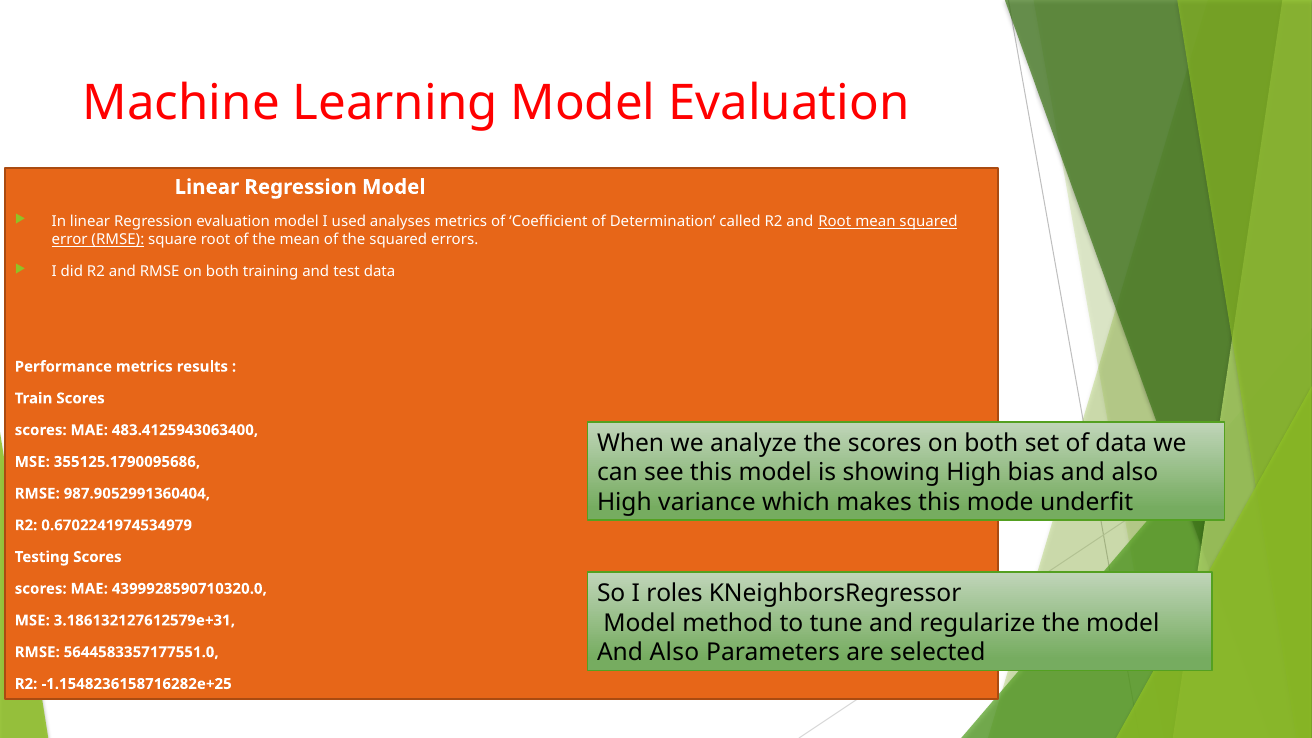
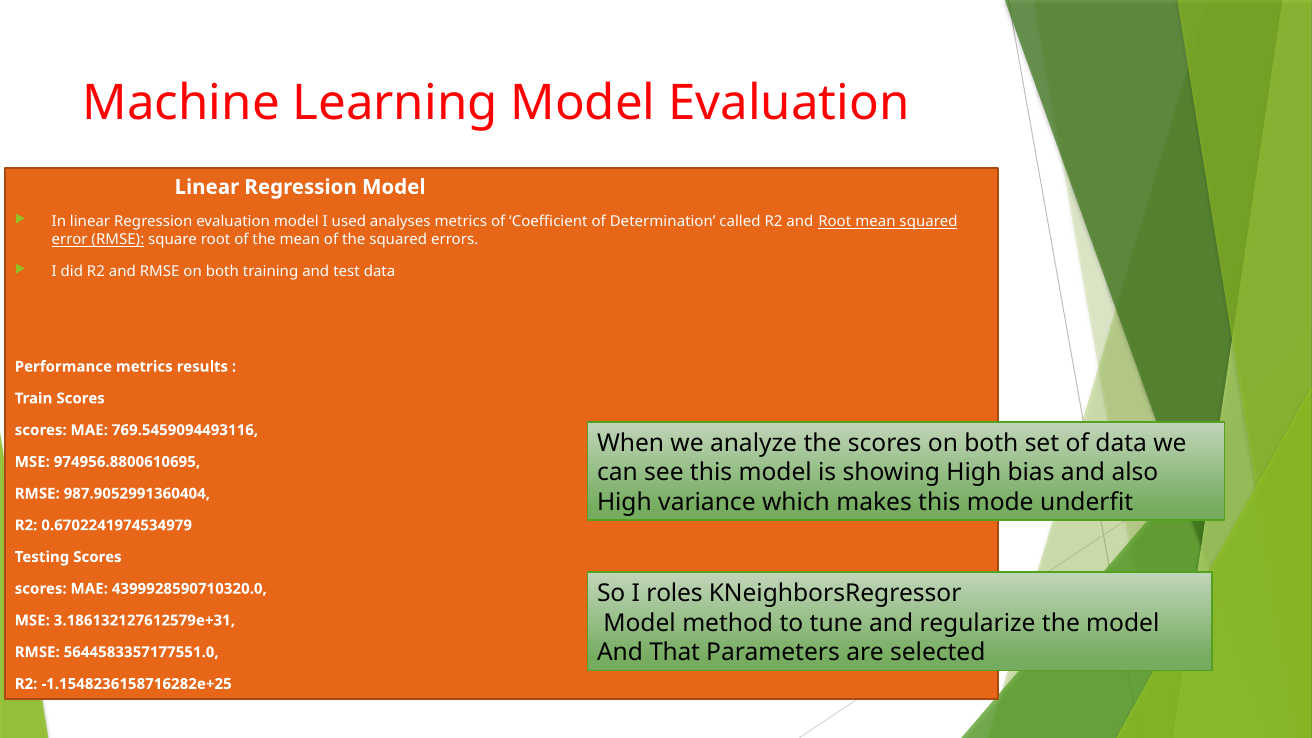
483.4125943063400: 483.4125943063400 -> 769.5459094493116 (185, 430)
355125.1790095686: 355125.1790095686 -> 974956.8800610695 (127, 462)
Also: Also -> That (675, 652)
